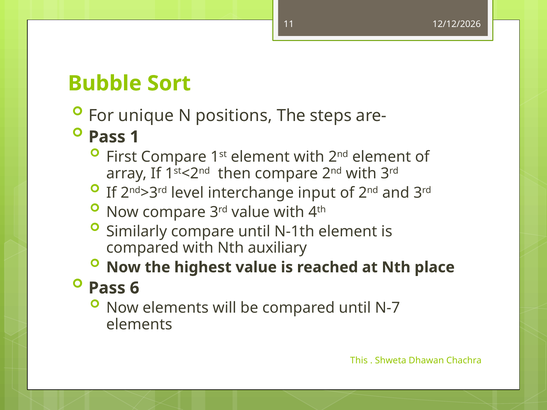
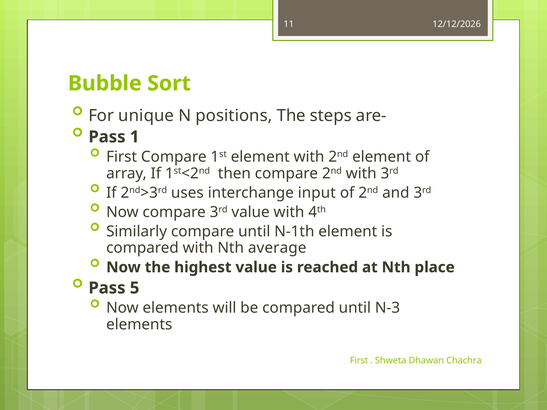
level: level -> uses (187, 193)
auxiliary: auxiliary -> average (277, 248)
6: 6 -> 5 (135, 288)
N-7: N-7 -> N-3 (388, 308)
This: This -> First (359, 361)
